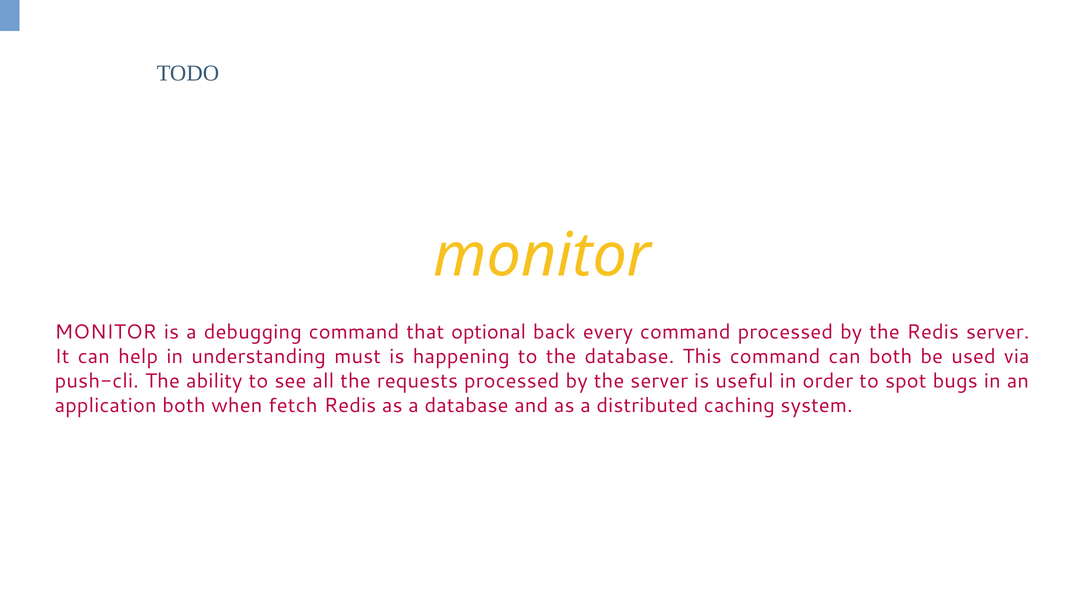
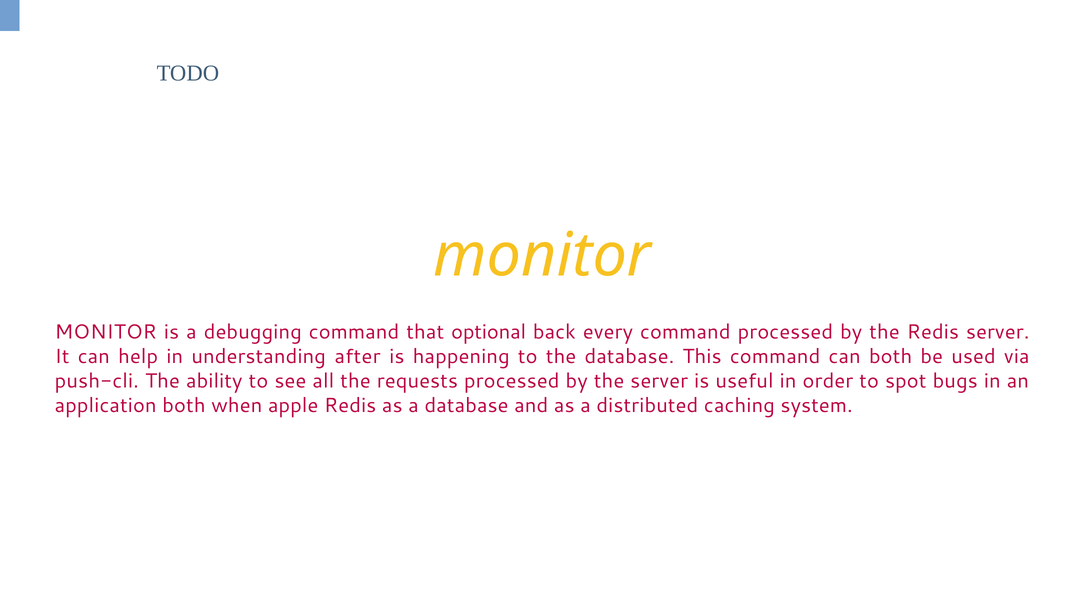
must: must -> after (357, 357)
fetch: fetch -> apple (293, 406)
